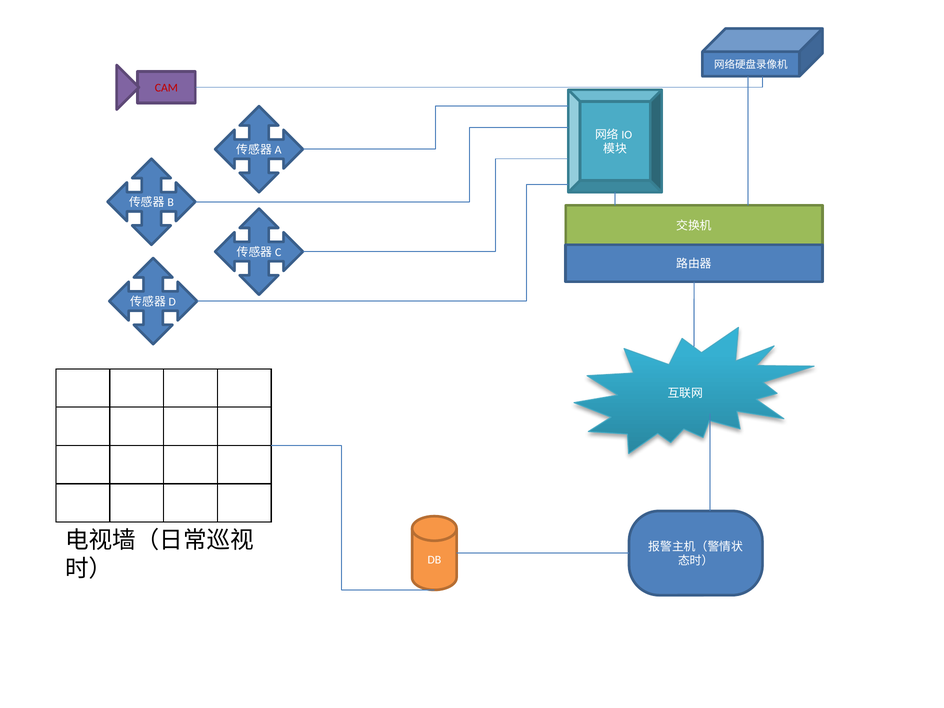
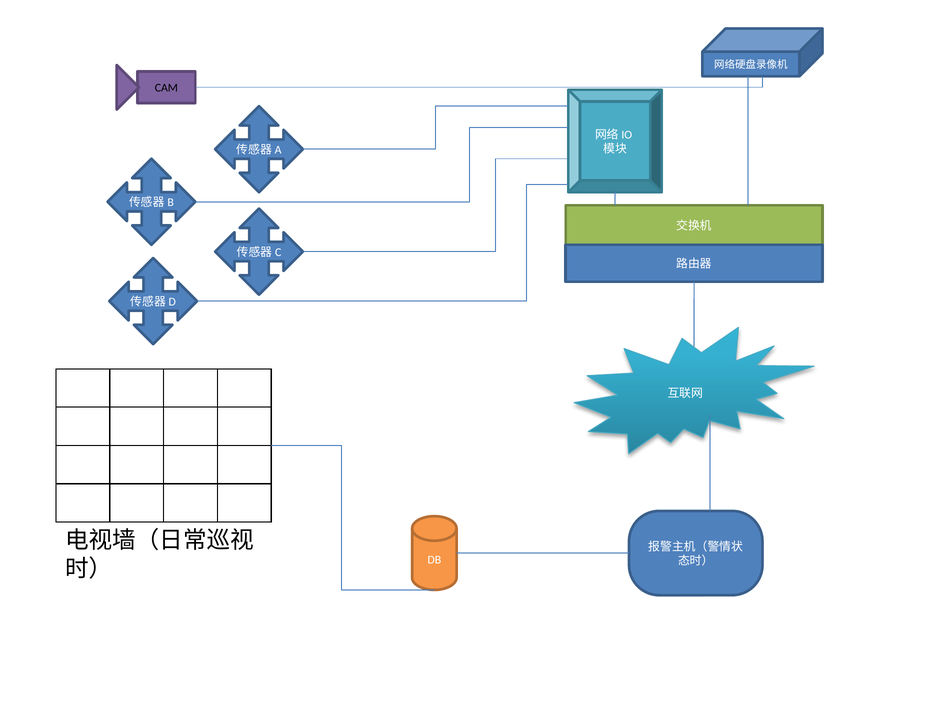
CAM colour: red -> black (166, 88)
